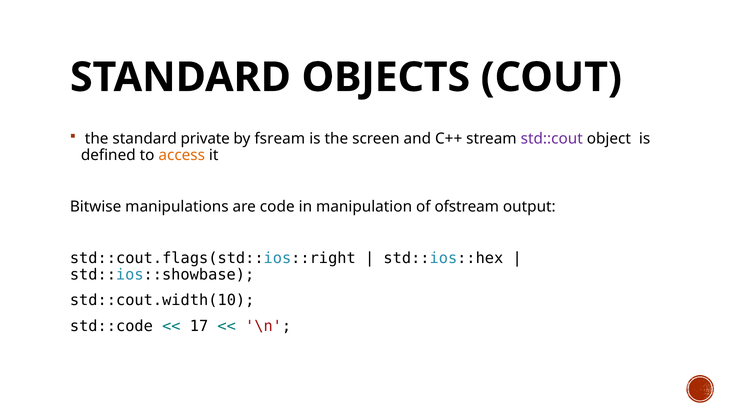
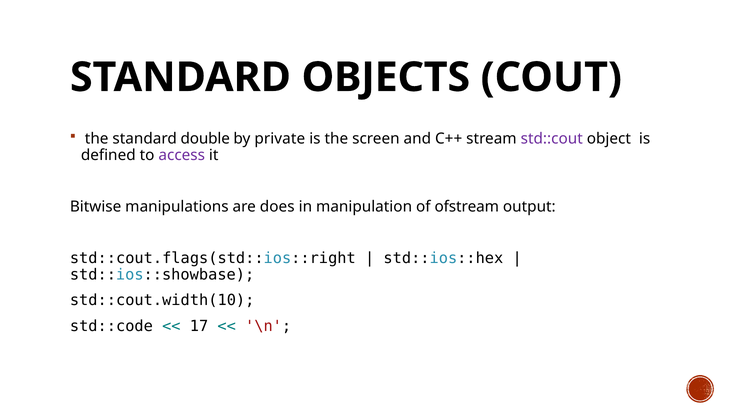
private: private -> double (205, 139)
fsream: fsream -> private (280, 139)
access colour: orange -> purple (182, 155)
code: code -> does (277, 207)
